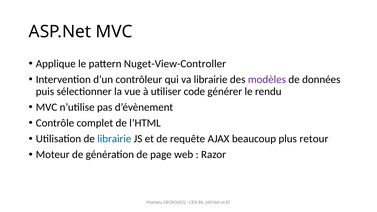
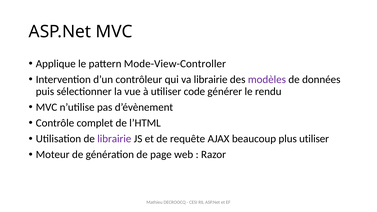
Nuget-View-Controller: Nuget-View-Controller -> Mode-View-Controller (175, 64)
librairie colour: blue -> purple (114, 139)
plus retour: retour -> utiliser (314, 139)
